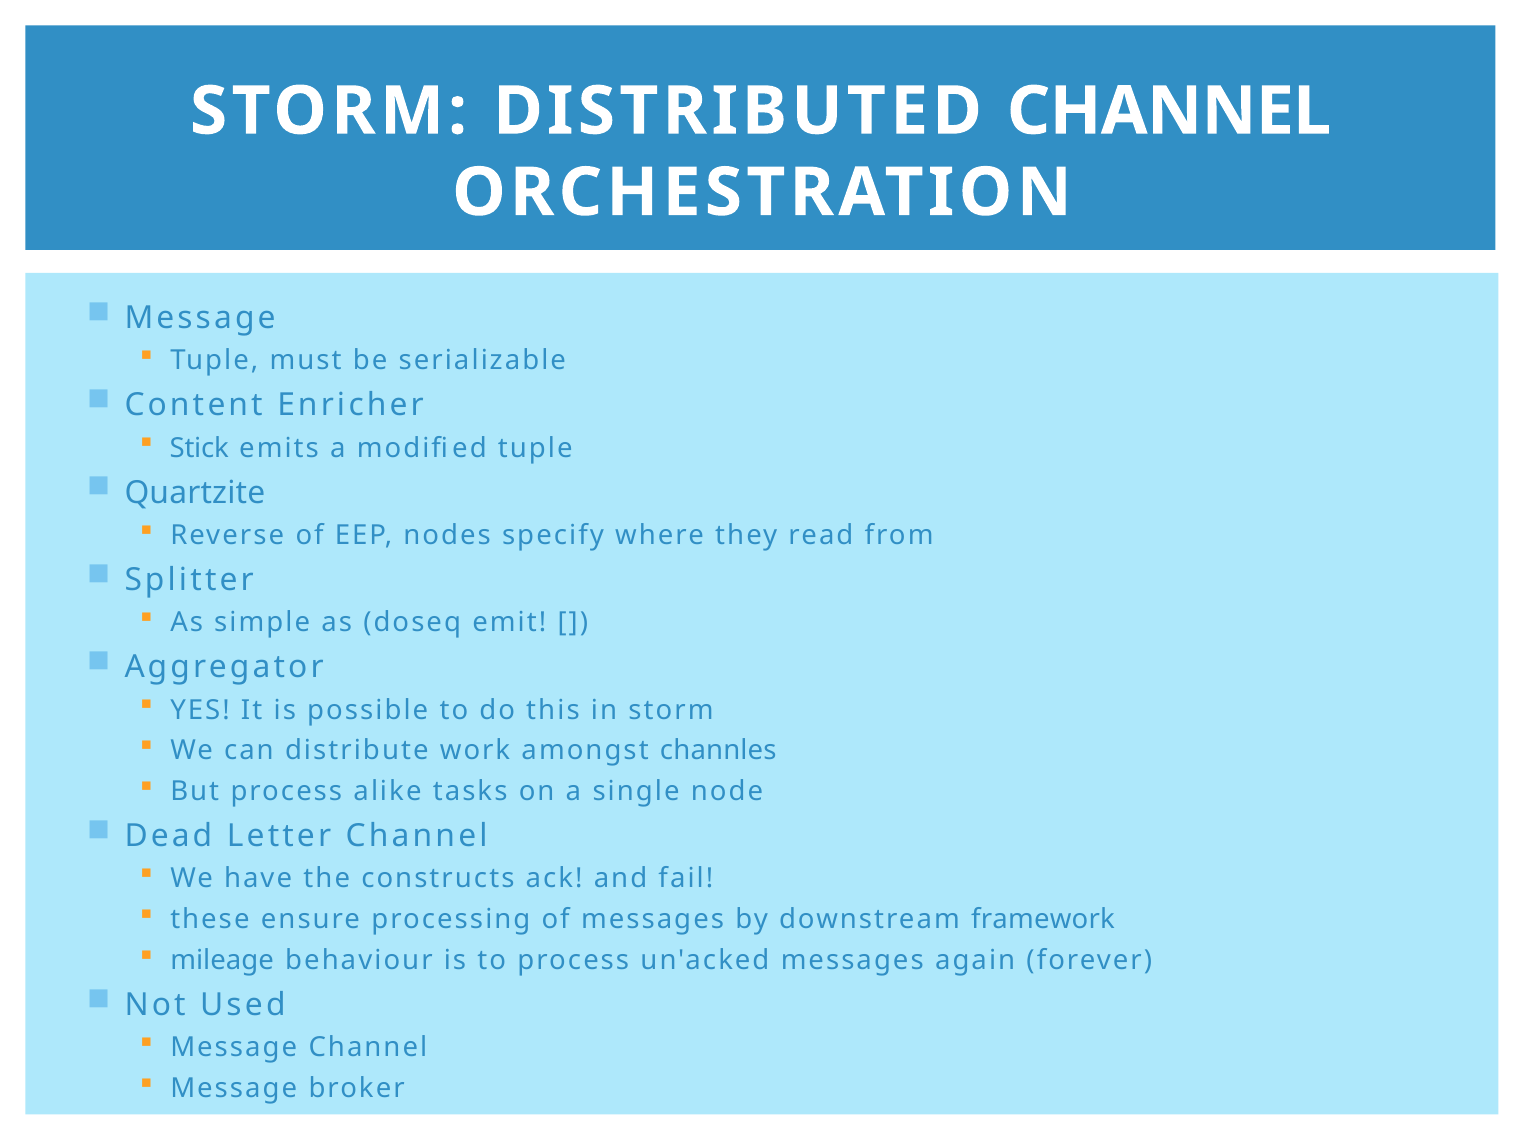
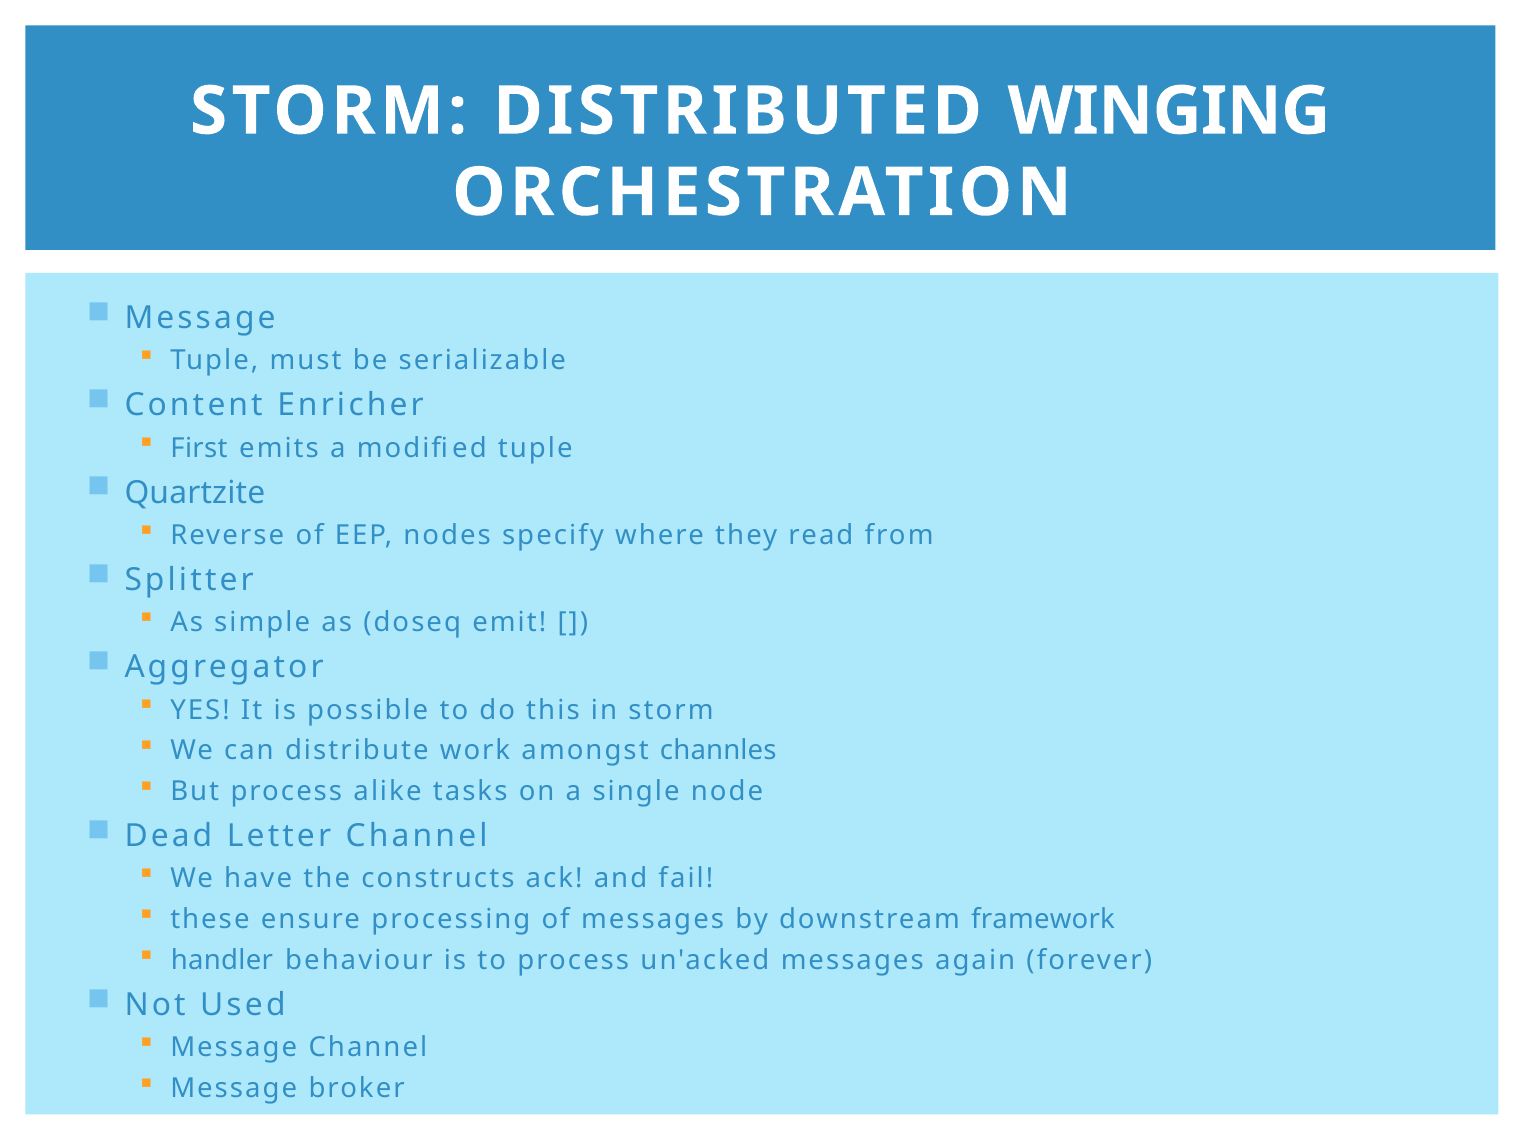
DISTRIBUTED CHANNEL: CHANNEL -> WINGING (1169, 111)
Stick: Stick -> First (199, 448)
mileage: mileage -> handler (222, 960)
